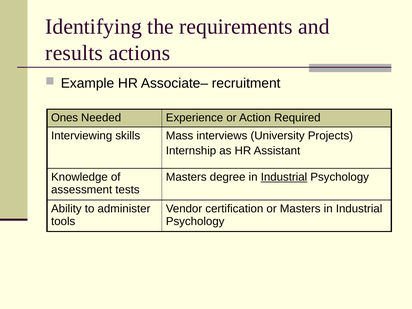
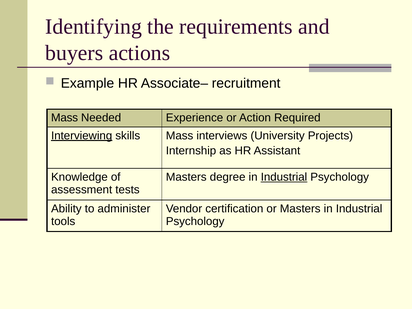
results: results -> buyers (74, 53)
Ones: Ones -> Mass (65, 118)
Interviewing underline: none -> present (82, 136)
